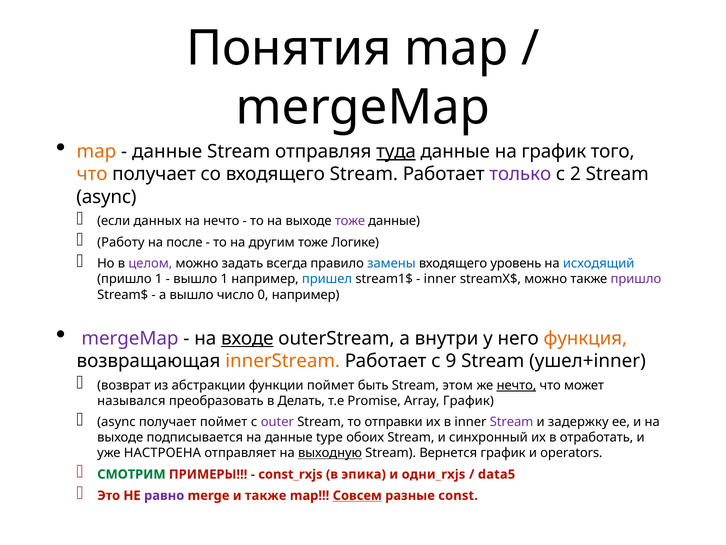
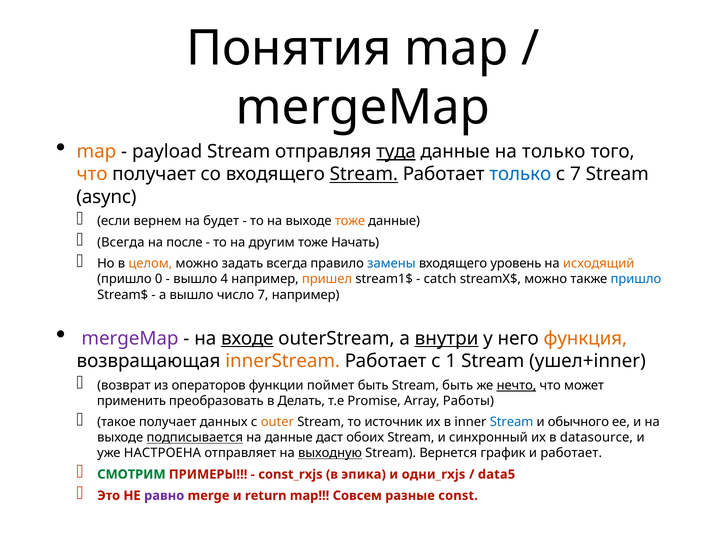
данные: данные -> payload (167, 151)
на график: график -> только (554, 151)
Stream underline: none -> present (364, 174)
только colour: purple -> blue (520, 174)
с 2: 2 -> 7 (575, 174)
данных: данных -> вернем (157, 221)
на нечто: нечто -> будет (221, 221)
тоже colour: purple -> orange (350, 221)
Работу: Работу -> Всегда (121, 242)
Логике: Логике -> Начать (355, 242)
целом colour: purple -> orange (150, 263)
исходящий colour: blue -> orange (599, 263)
пришло 1: 1 -> 0 (159, 279)
вышло 1: 1 -> 4 (224, 279)
пришел colour: blue -> orange (327, 279)
inner: inner -> catch (440, 279)
пришло colour: purple -> blue (636, 279)
число 0: 0 -> 7 (263, 294)
внутри underline: none -> present (447, 338)
9: 9 -> 1 (451, 361)
абстракции: абстракции -> операторов (209, 385)
Stream этом: этом -> быть (458, 385)
назывался: назывался -> применить (131, 400)
Array График: График -> Работы (468, 400)
async: async -> такое (116, 422)
получает поймет: поймет -> данных (224, 422)
outer colour: purple -> orange (277, 422)
отправки: отправки -> источник (394, 422)
Stream colour: purple -> blue (512, 422)
задержку: задержку -> обычного (578, 422)
подписывается underline: none -> present (195, 437)
type: type -> даст (330, 437)
отработать: отработать -> datasource (596, 437)
и operators: operators -> работает (571, 453)
и также: также -> return (266, 495)
Совсем underline: present -> none (357, 495)
